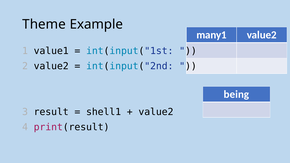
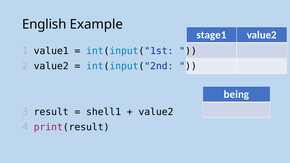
Theme: Theme -> English (44, 24)
many1: many1 -> stage1 (211, 35)
